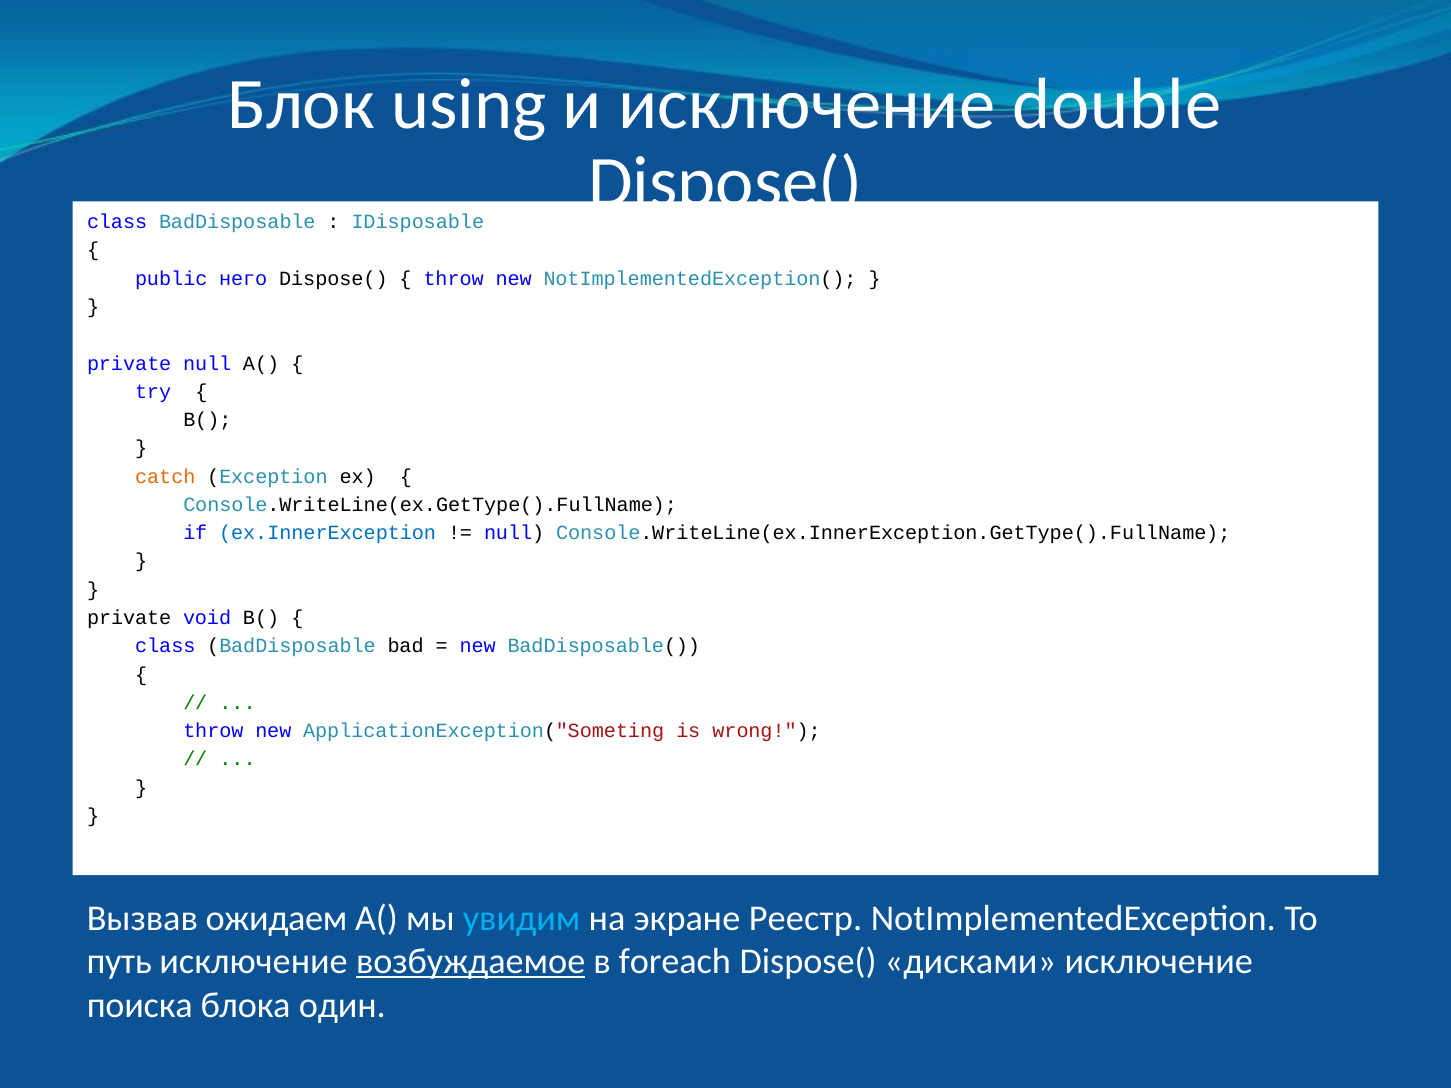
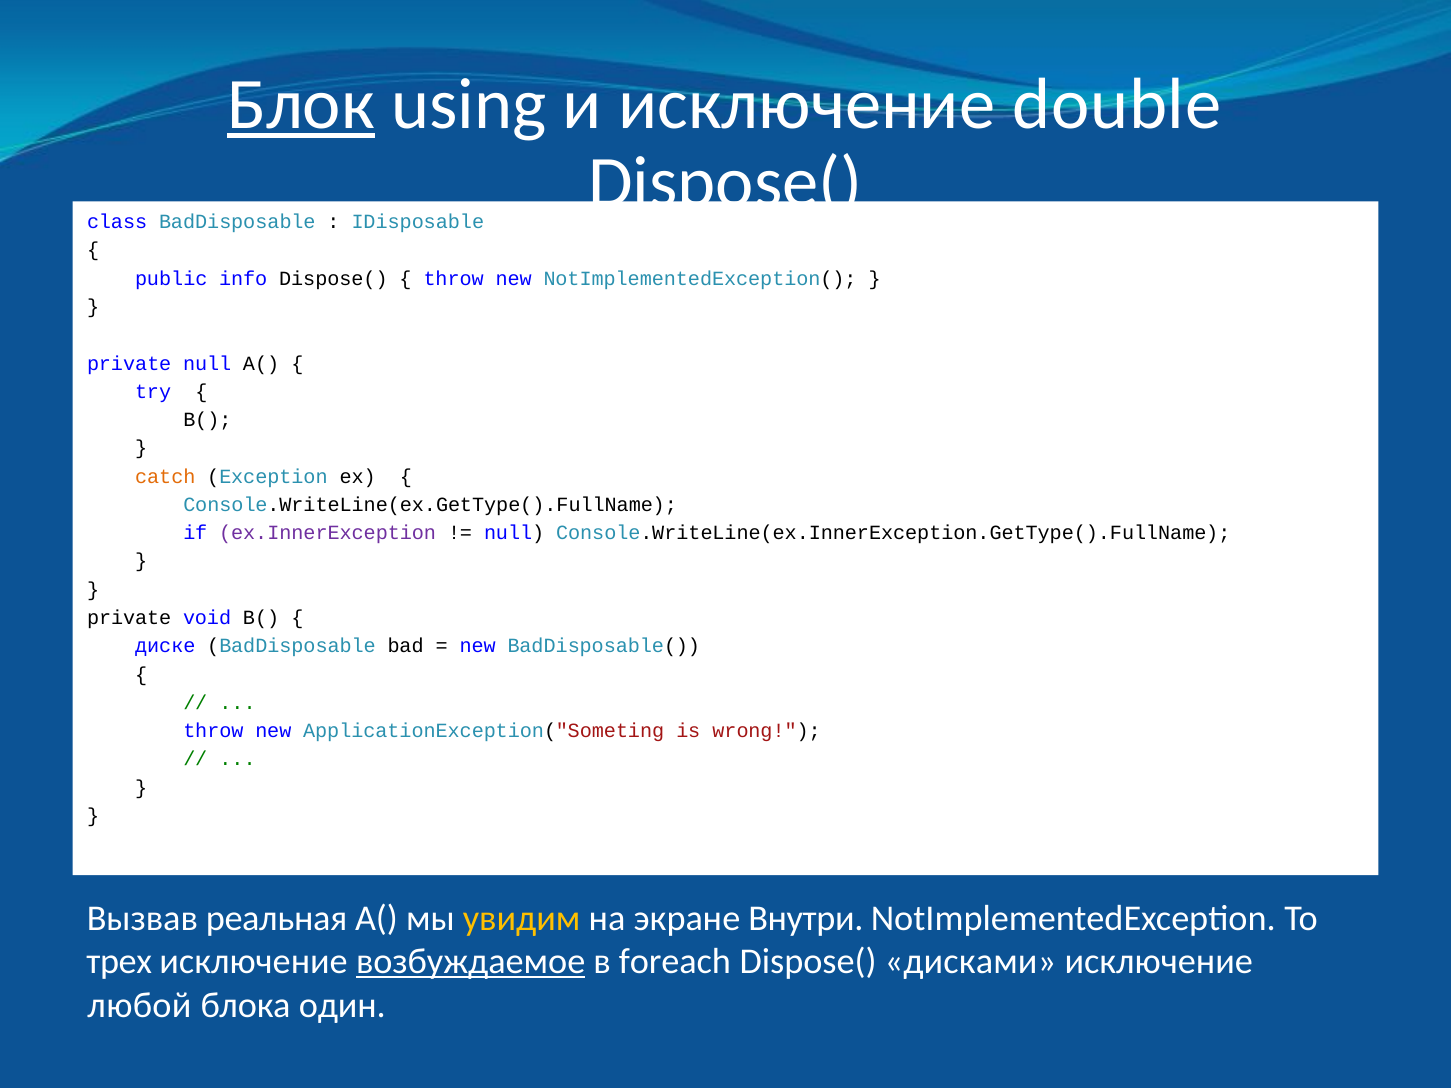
Блок underline: none -> present (301, 104)
него: него -> info (243, 279)
ex.InnerException colour: blue -> purple (328, 533)
class: class -> диске (165, 646)
ожидаем: ожидаем -> реальная (277, 918)
увидим colour: light blue -> yellow (522, 918)
Реестр: Реестр -> Внутри (806, 918)
путь: путь -> трех (119, 962)
поиска: поиска -> любой (139, 1005)
